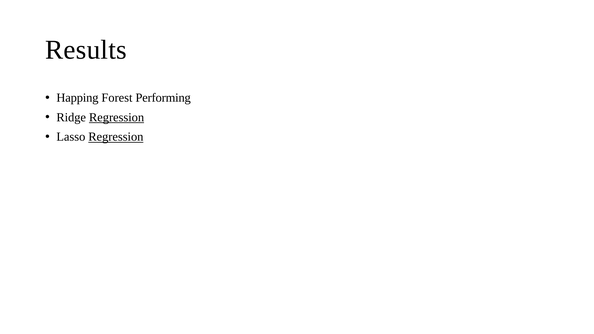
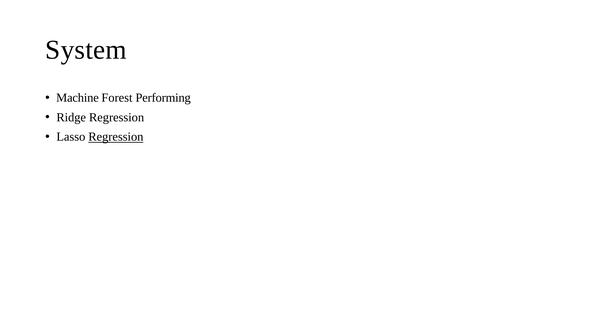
Results: Results -> System (86, 50)
Happing: Happing -> Machine (77, 98)
Regression underline: present -> none (117, 117)
